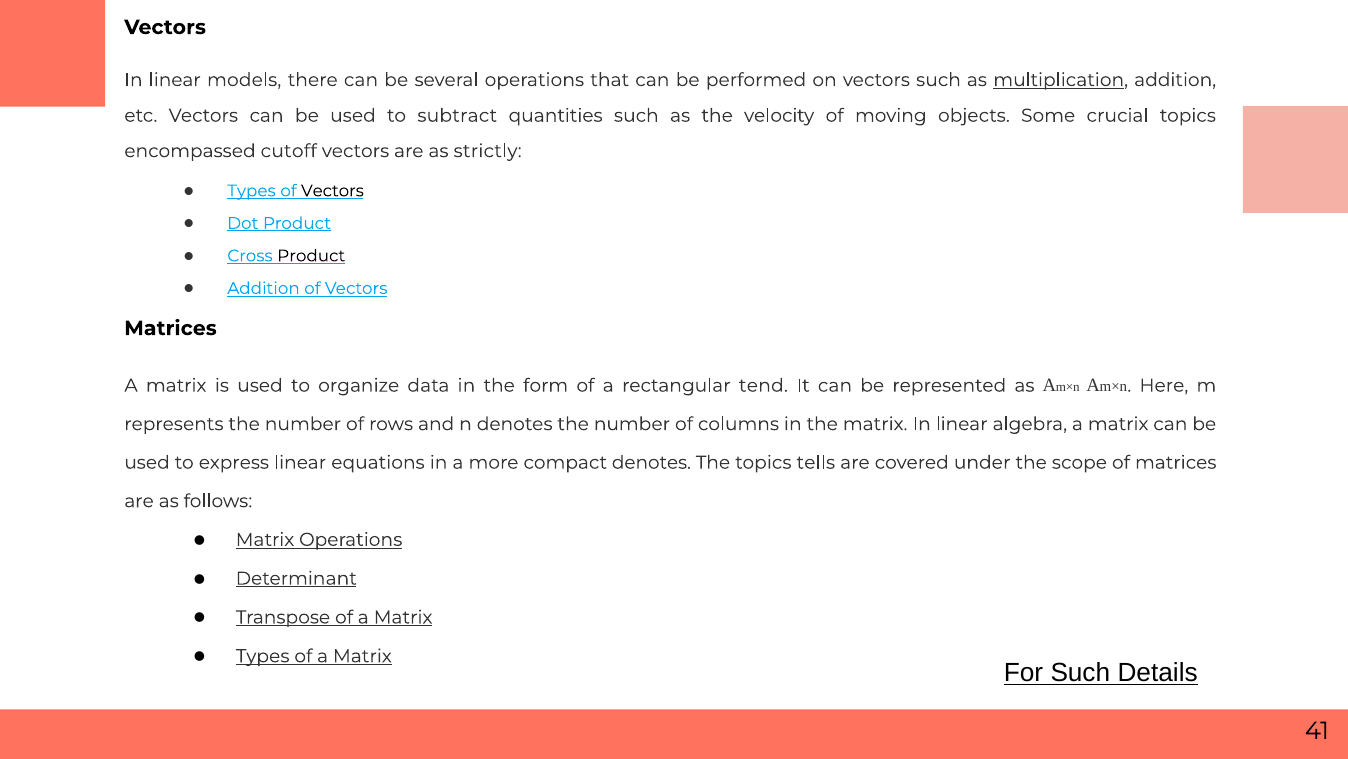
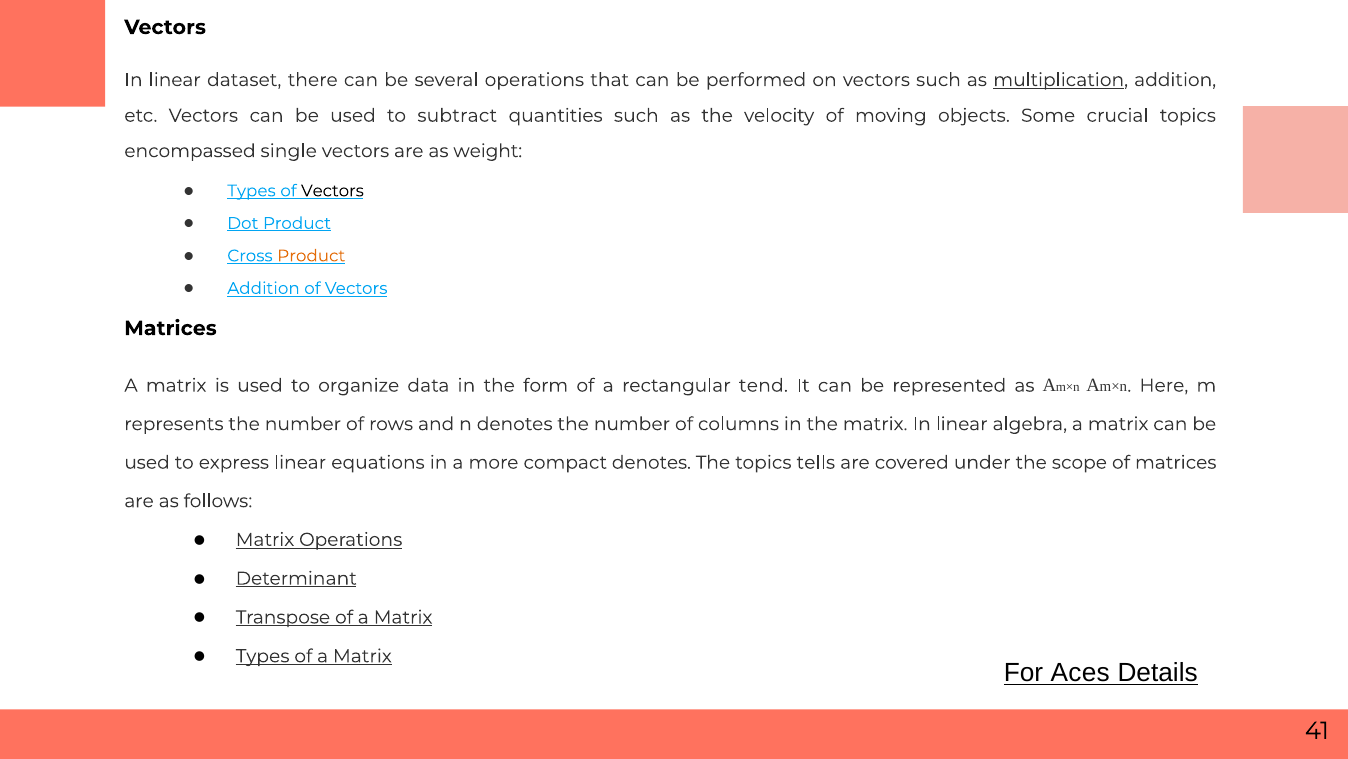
models: models -> dataset (244, 80)
cutoff: cutoff -> single (289, 151)
strictly: strictly -> weight (488, 151)
Product colour: black -> orange (311, 256)
For Such: Such -> Aces (1080, 672)
